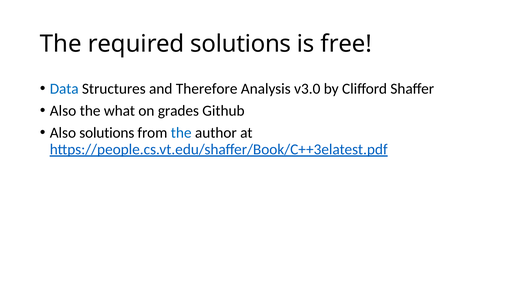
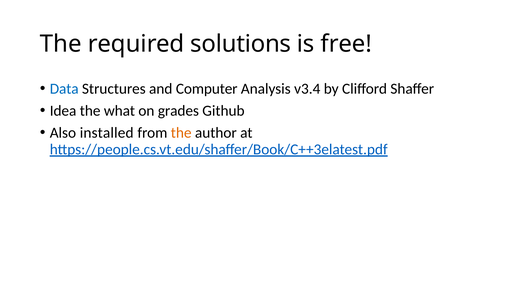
Therefore: Therefore -> Computer (207, 89)
v3.0: v3.0 -> v3.4 (307, 89)
Also: Also -> Idea (63, 111)
Also solutions: solutions -> installed (107, 133)
the colour: blue -> orange (181, 133)
